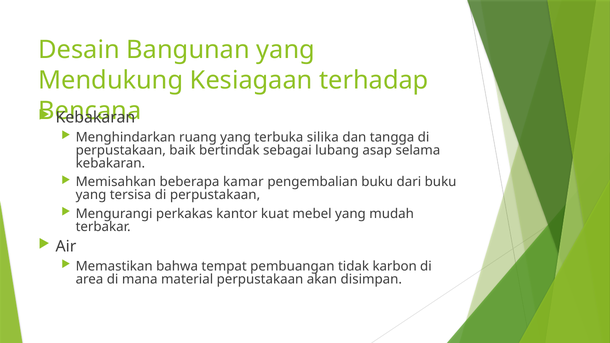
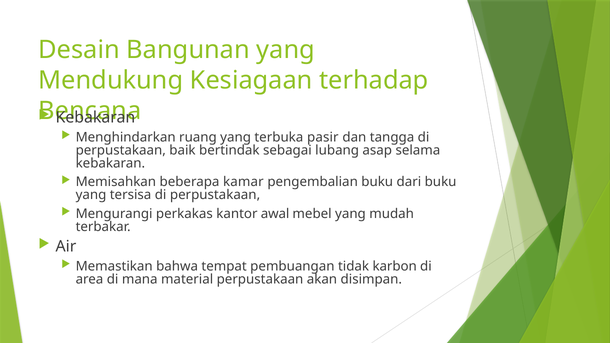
silika: silika -> pasir (323, 138)
kuat: kuat -> awal (275, 214)
